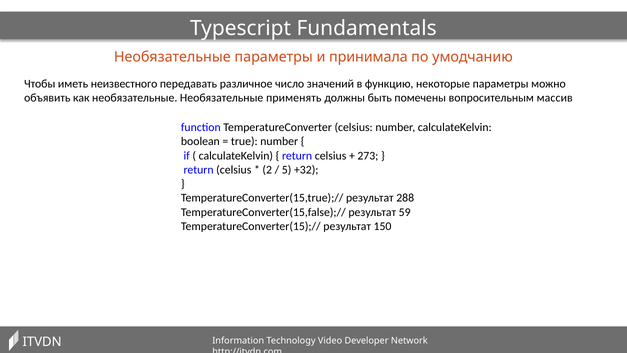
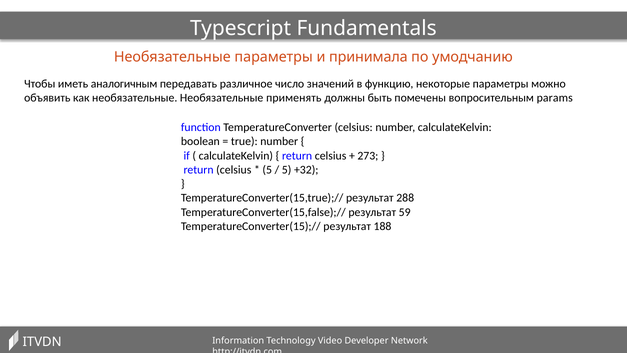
неизвестного: неизвестного -> аналогичным (124, 84)
массив: массив -> params (555, 98)
2: 2 -> 5 (267, 170)
150: 150 -> 188 (383, 226)
